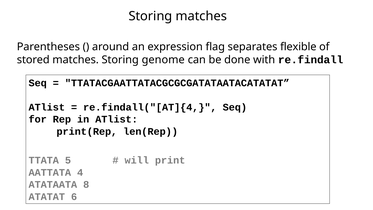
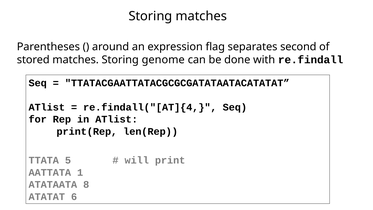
flexible: flexible -> second (298, 47)
4: 4 -> 1 (80, 172)
